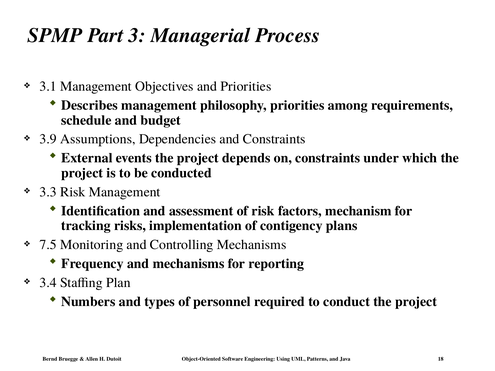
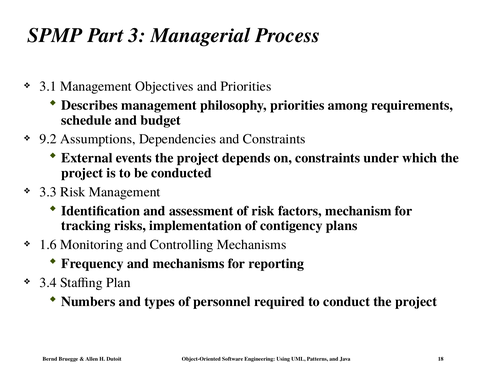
3.9: 3.9 -> 9.2 (48, 139)
7.5: 7.5 -> 1.6 (48, 245)
